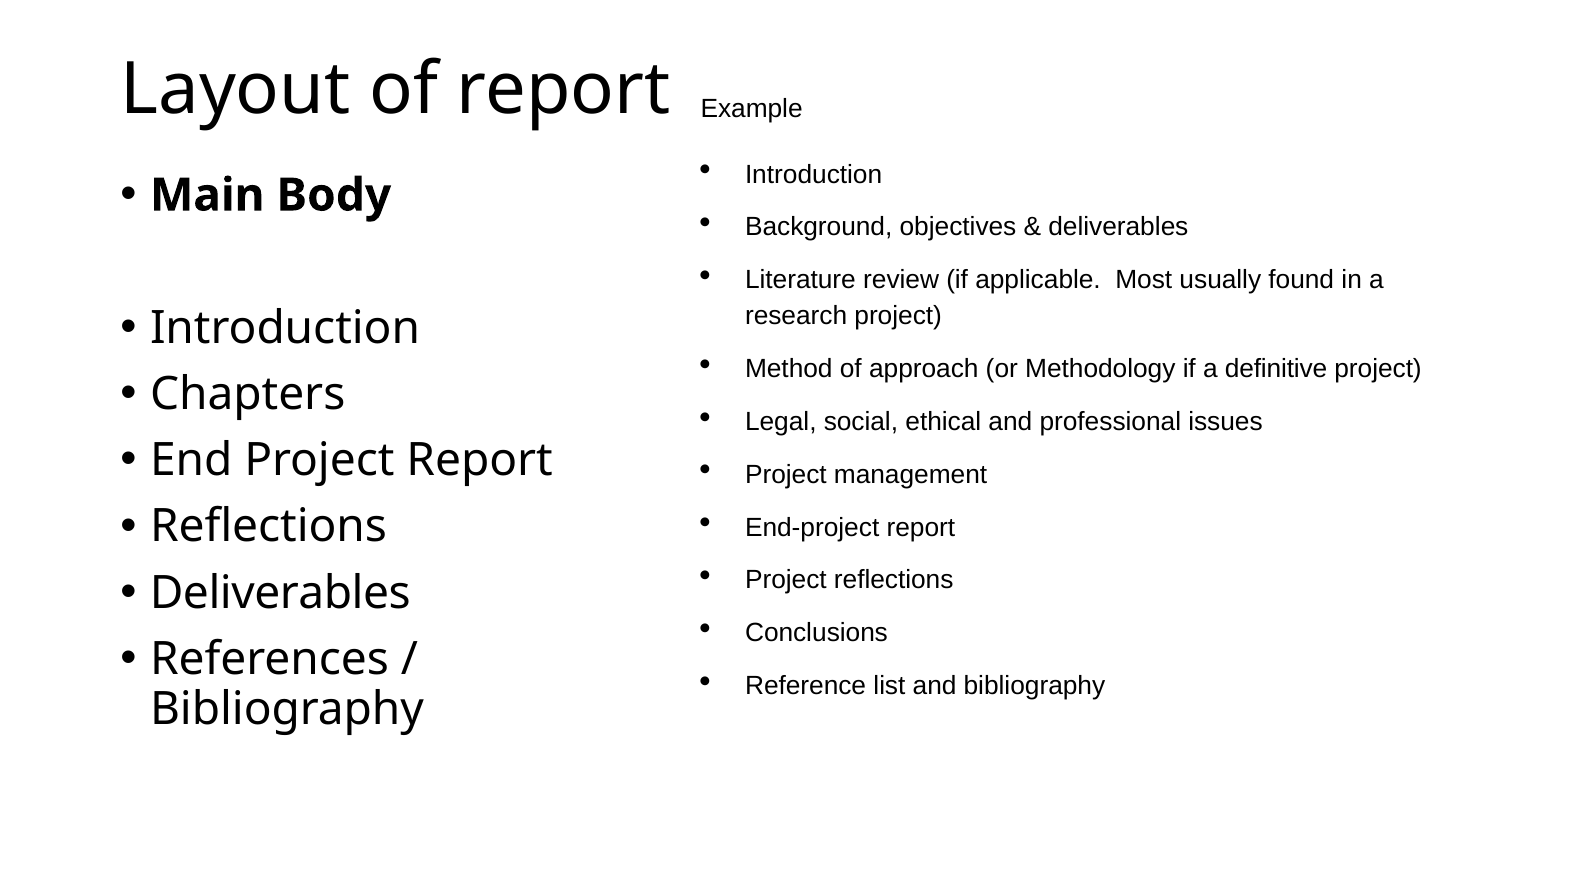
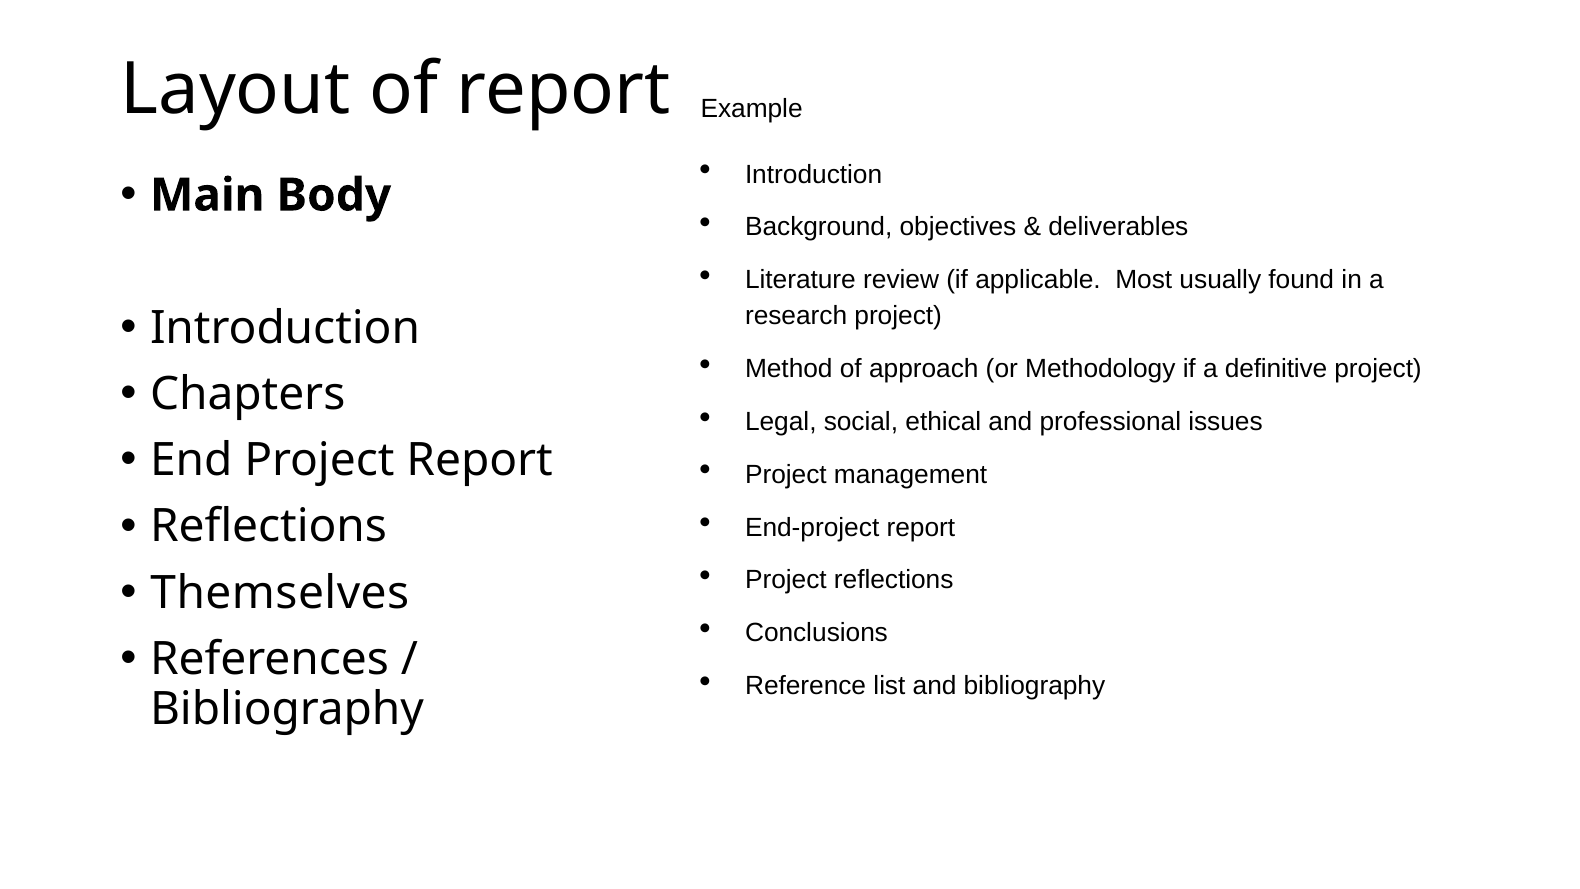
Deliverables: Deliverables -> Themselves (280, 593)
